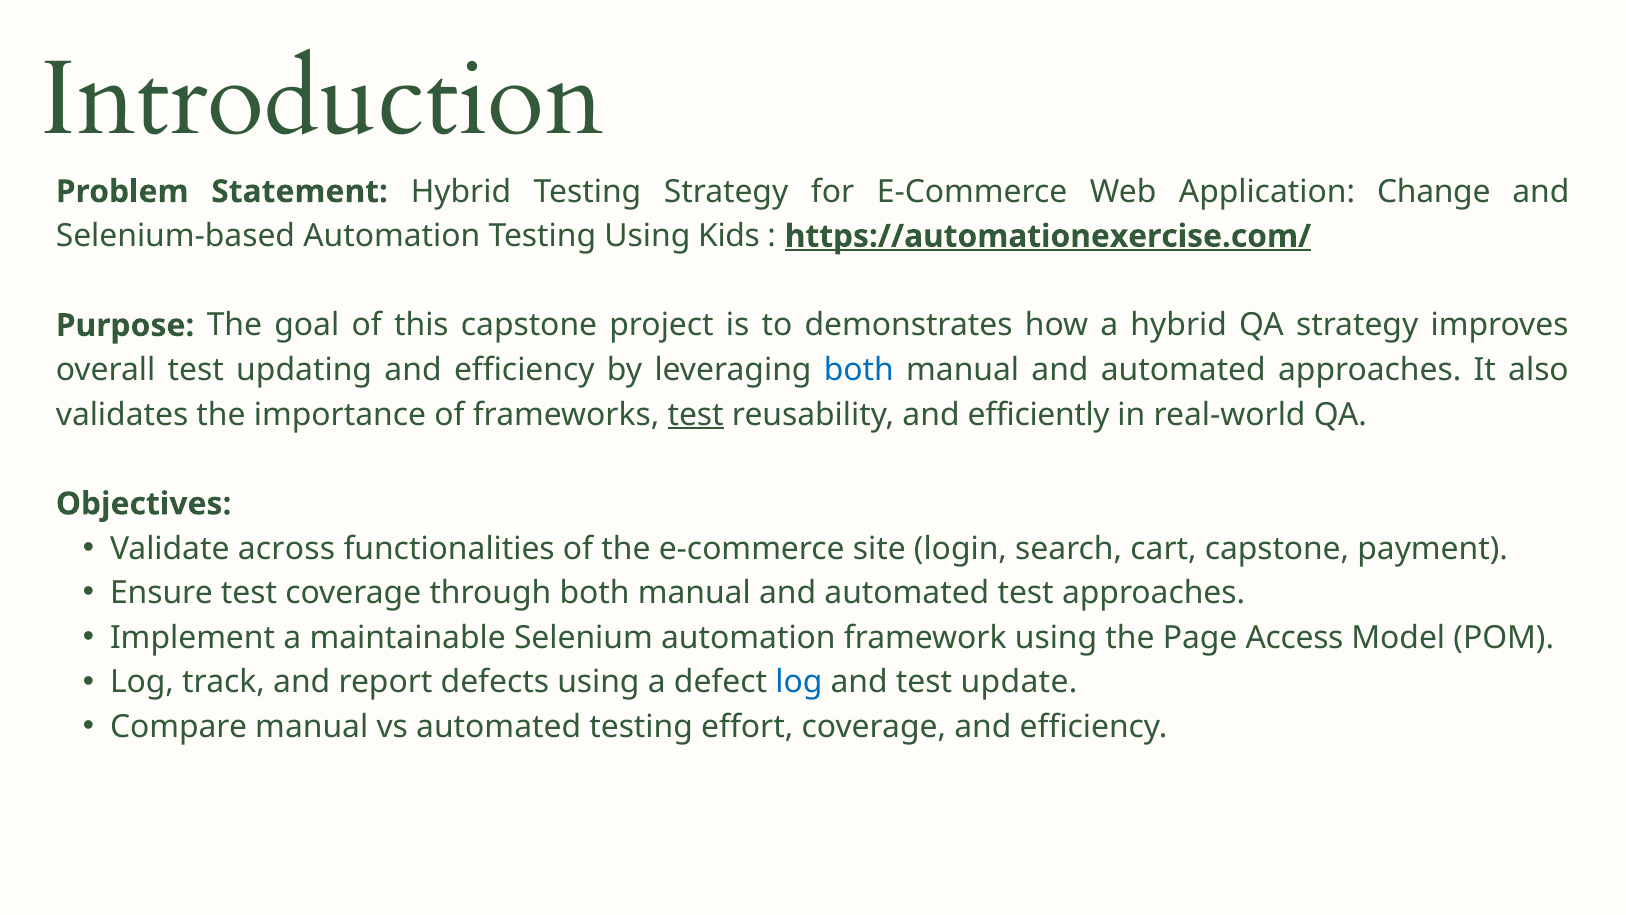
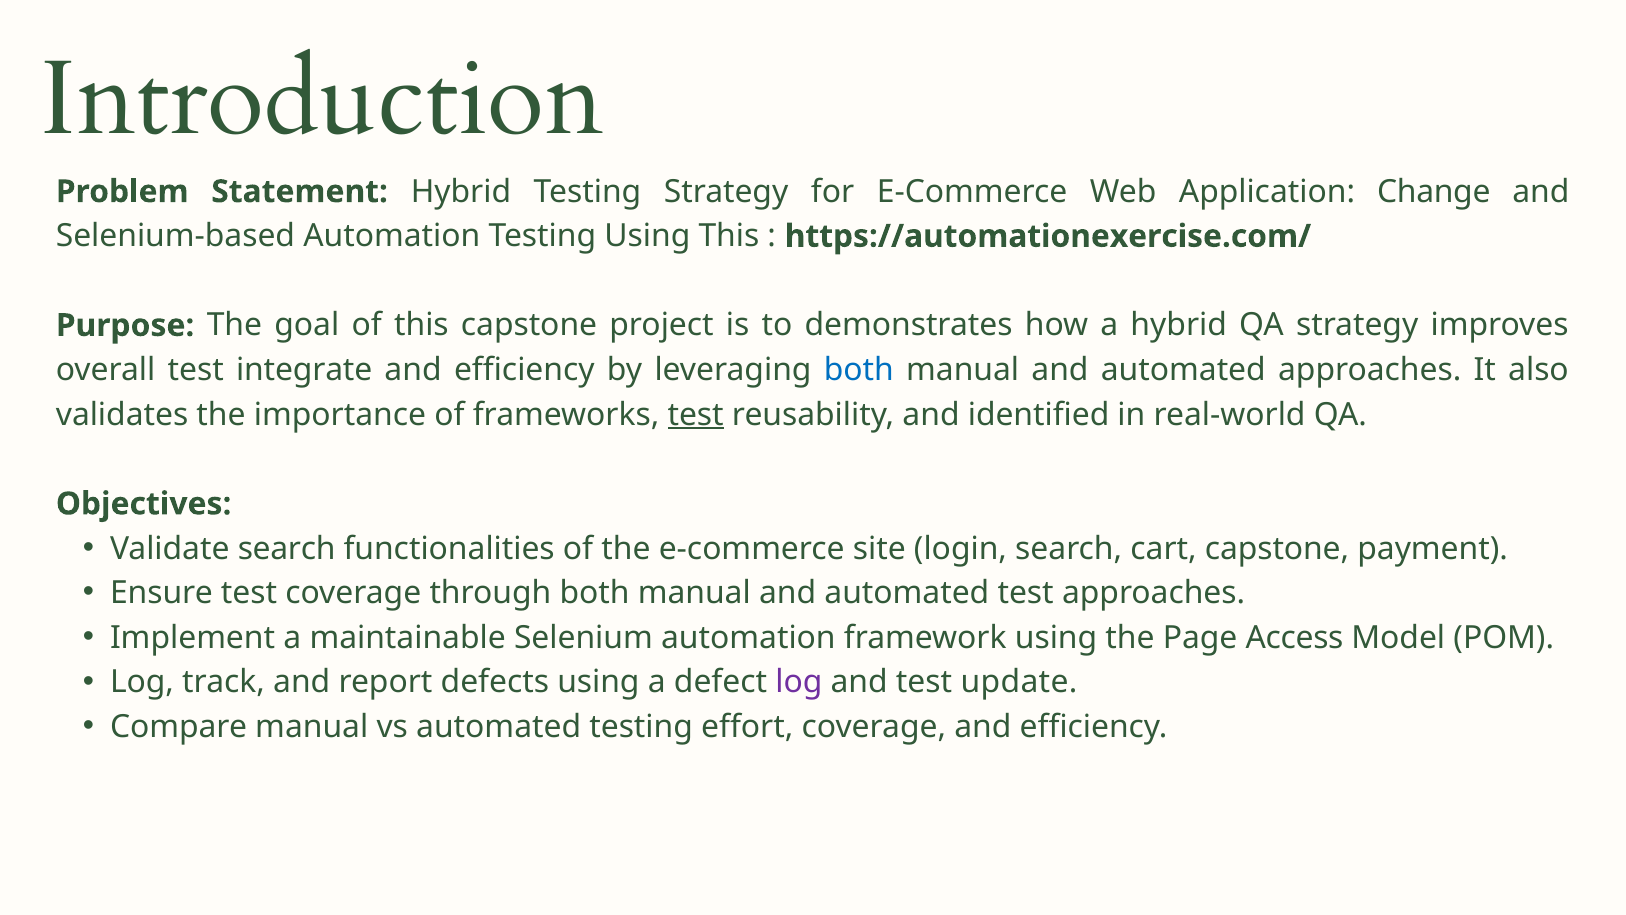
Using Kids: Kids -> This (729, 236)
https://automationexercise.com/ underline: present -> none (1048, 236)
updating: updating -> integrate (304, 370)
efficiently: efficiently -> identified (1039, 415)
Validate across: across -> search (287, 548)
log colour: blue -> purple (799, 682)
